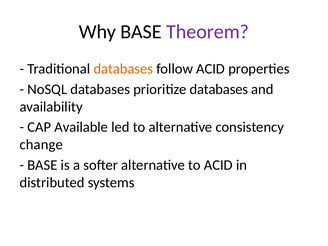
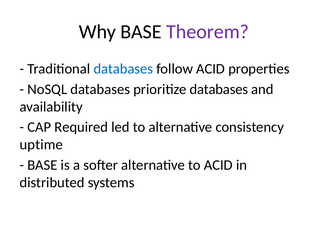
databases colour: orange -> blue (123, 69)
Available: Available -> Required (81, 127)
change: change -> uptime (41, 145)
